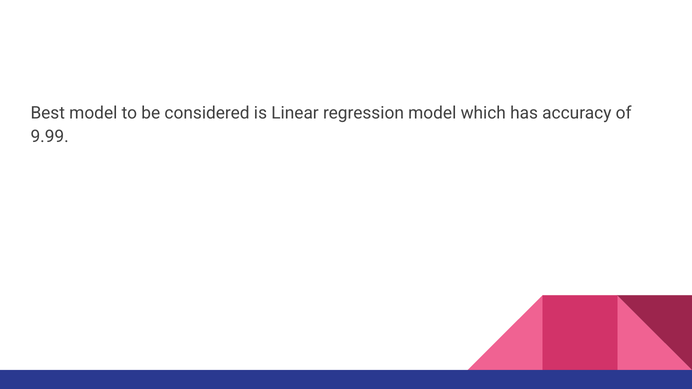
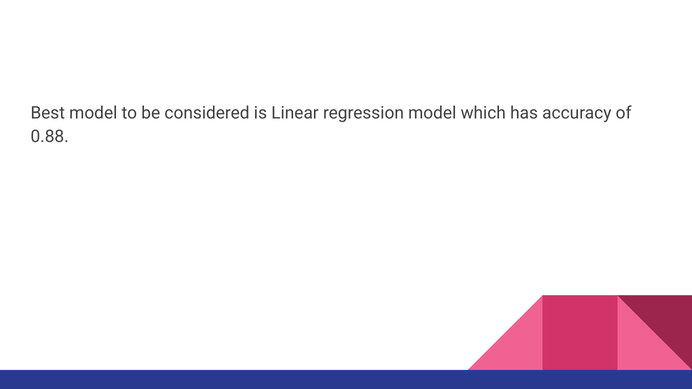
9.99: 9.99 -> 0.88 (50, 137)
